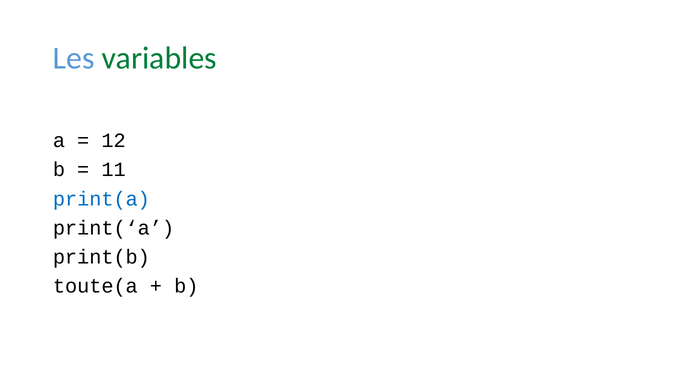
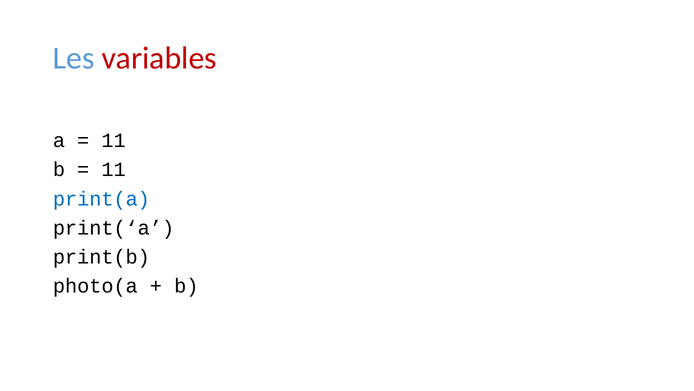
variables colour: green -> red (159, 58)
12: 12 -> 11 (114, 140)
toute(a: toute(a -> photo(a (95, 286)
